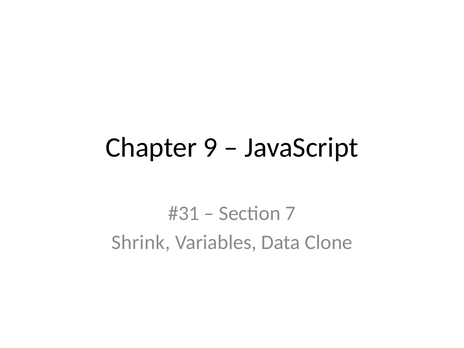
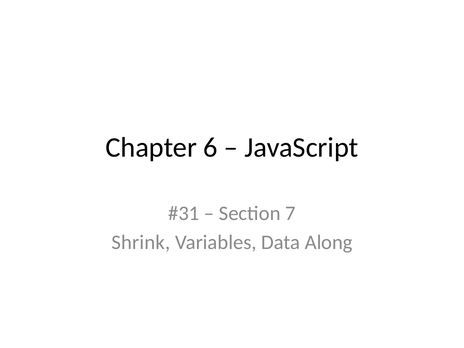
9: 9 -> 6 (210, 147)
Clone: Clone -> Along (329, 242)
